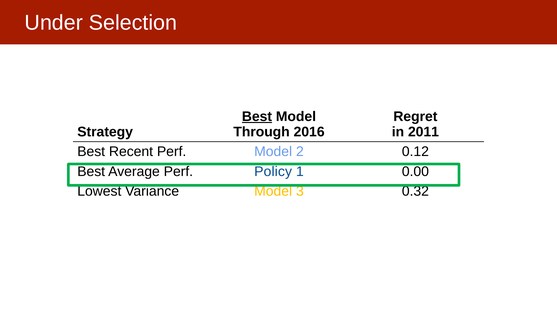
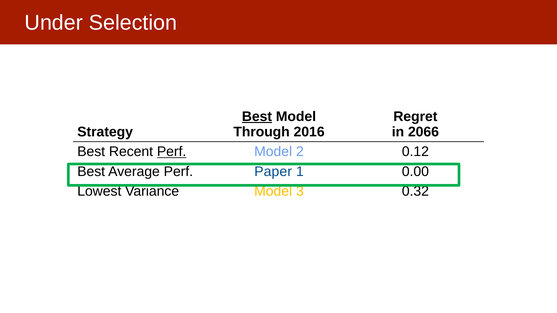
2011: 2011 -> 2066 (423, 132)
Perf underline: none -> present (172, 152)
Policy: Policy -> Paper (273, 172)
